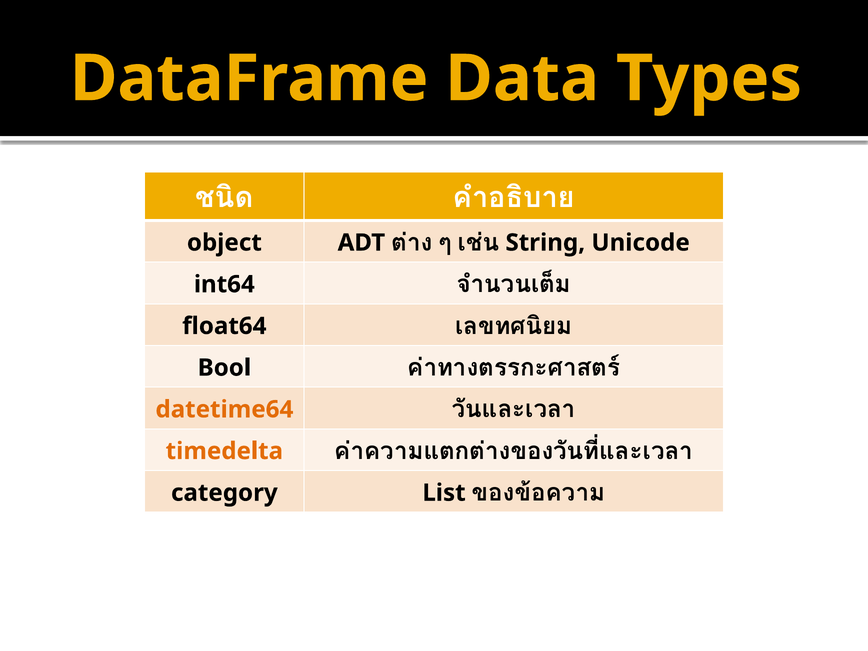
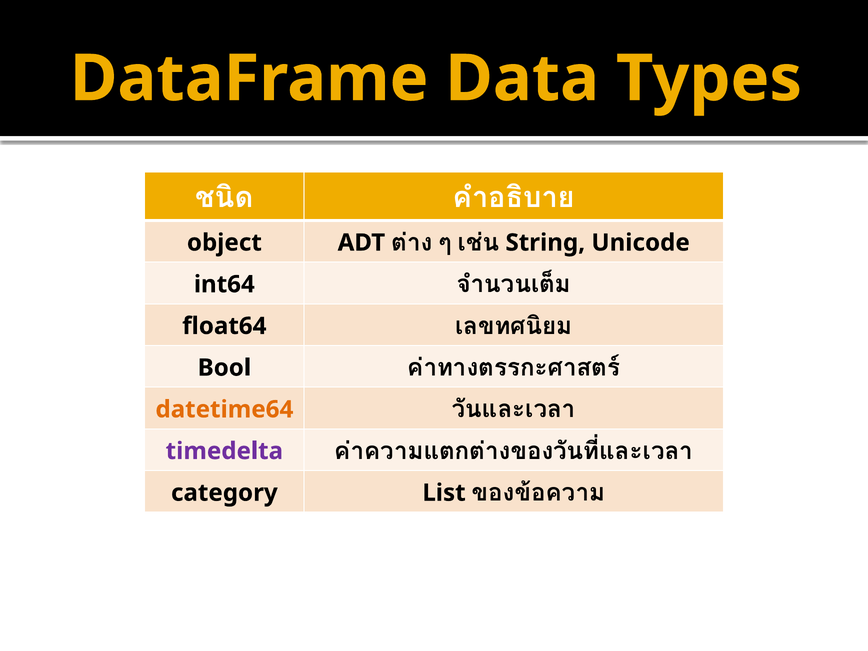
timedelta colour: orange -> purple (224, 451)
